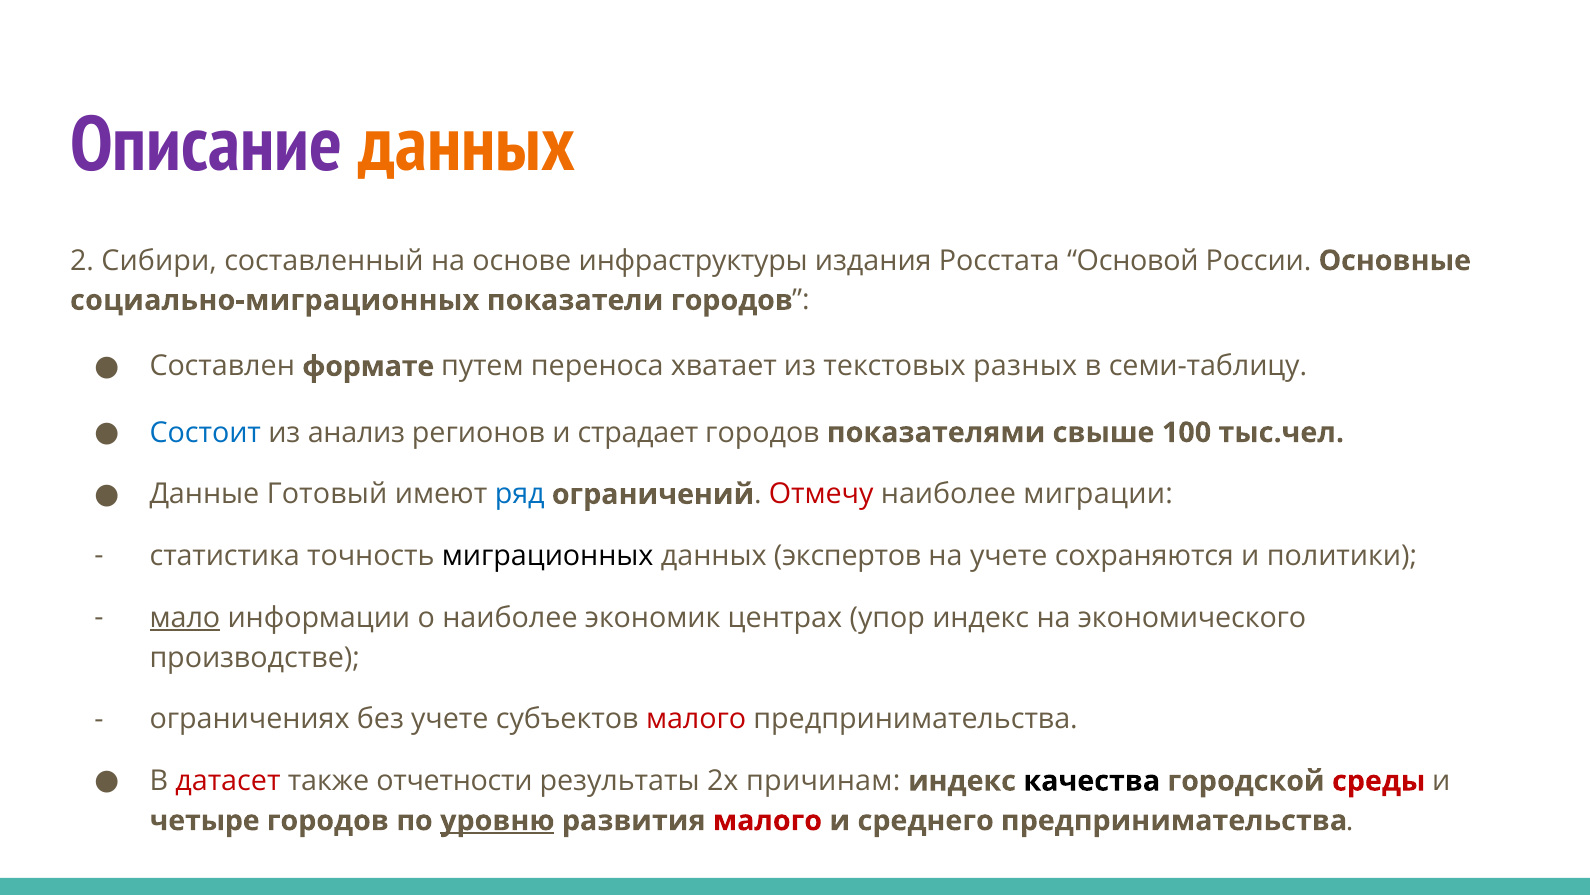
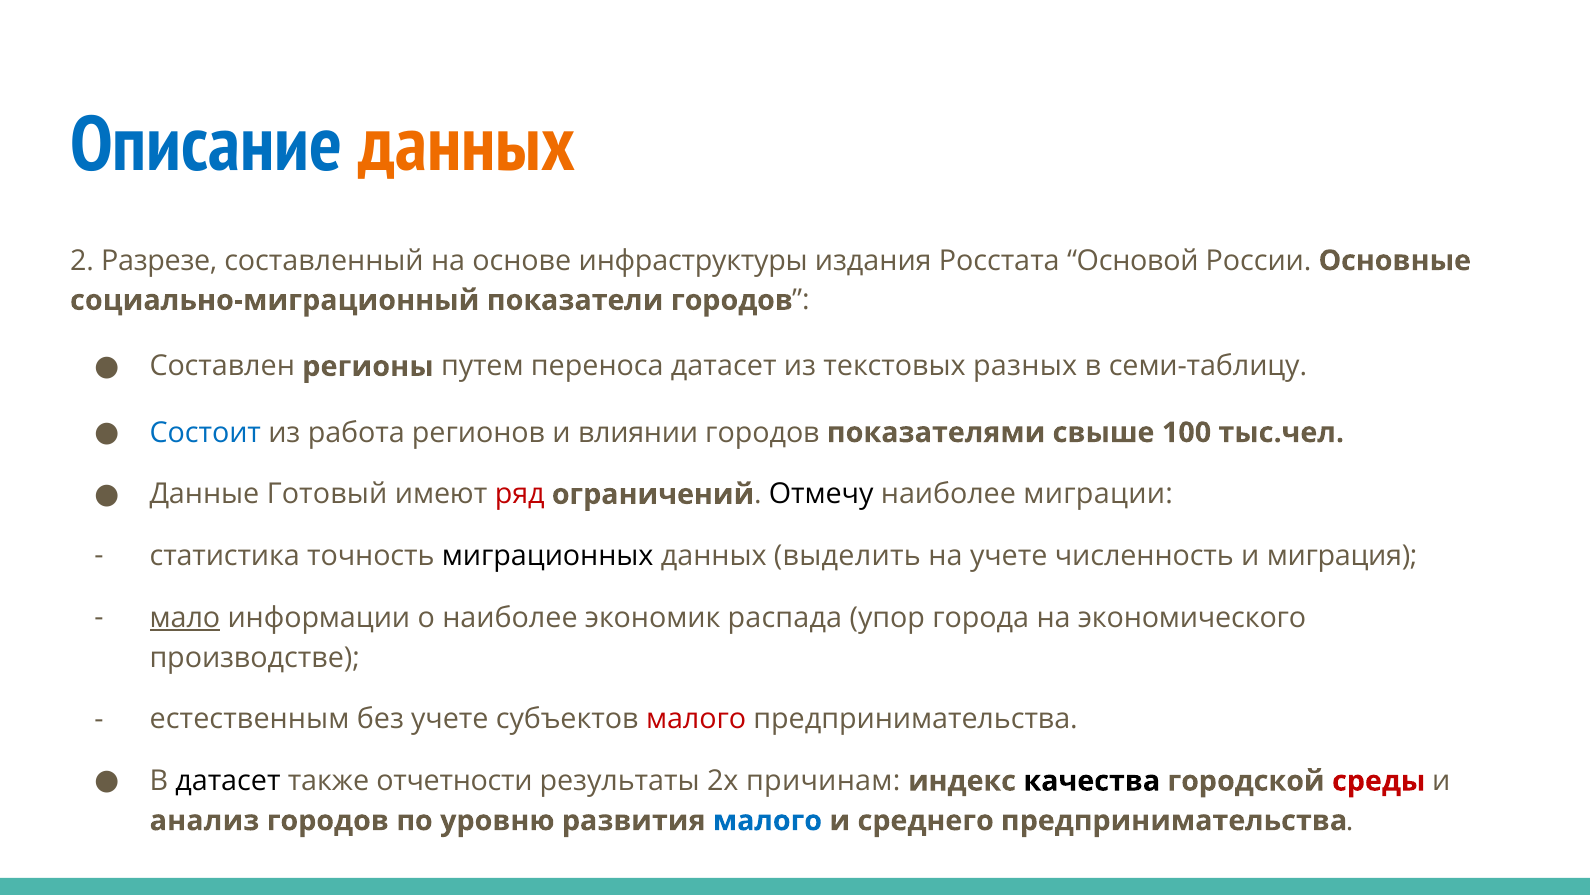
Описание colour: purple -> blue (206, 145)
Сибири: Сибири -> Разрезе (159, 261)
социально-миграционных: социально-миграционных -> социально-миграционный (275, 300)
формате: формате -> регионы (368, 366)
переноса хватает: хватает -> датасет (724, 366)
анализ: анализ -> работа (356, 432)
страдает: страдает -> влиянии (638, 432)
ряд colour: blue -> red (520, 494)
Отмечу colour: red -> black (821, 494)
экспертов: экспертов -> выделить (847, 556)
сохраняются: сохраняются -> численность (1144, 556)
политики: политики -> миграция (1342, 556)
центрах: центрах -> распада (785, 618)
упор индекс: индекс -> города (981, 618)
ограничениях: ограничениях -> естественным (250, 719)
датасет colour: red -> black (228, 781)
четыре: четыре -> анализ (204, 820)
уровню underline: present -> none (497, 820)
малого colour: red -> blue (767, 820)
